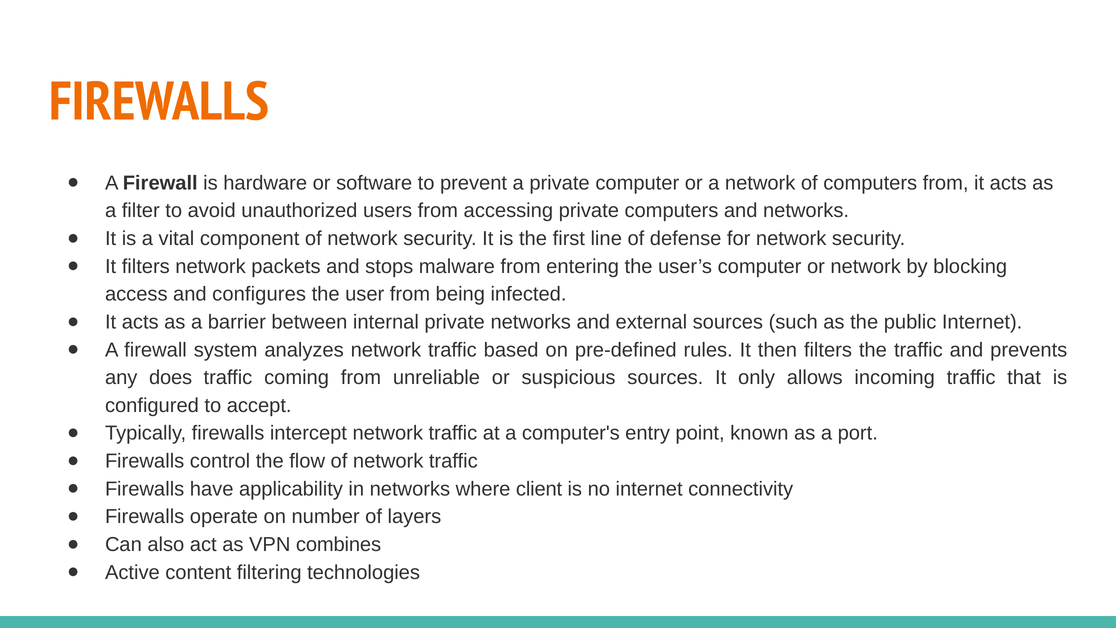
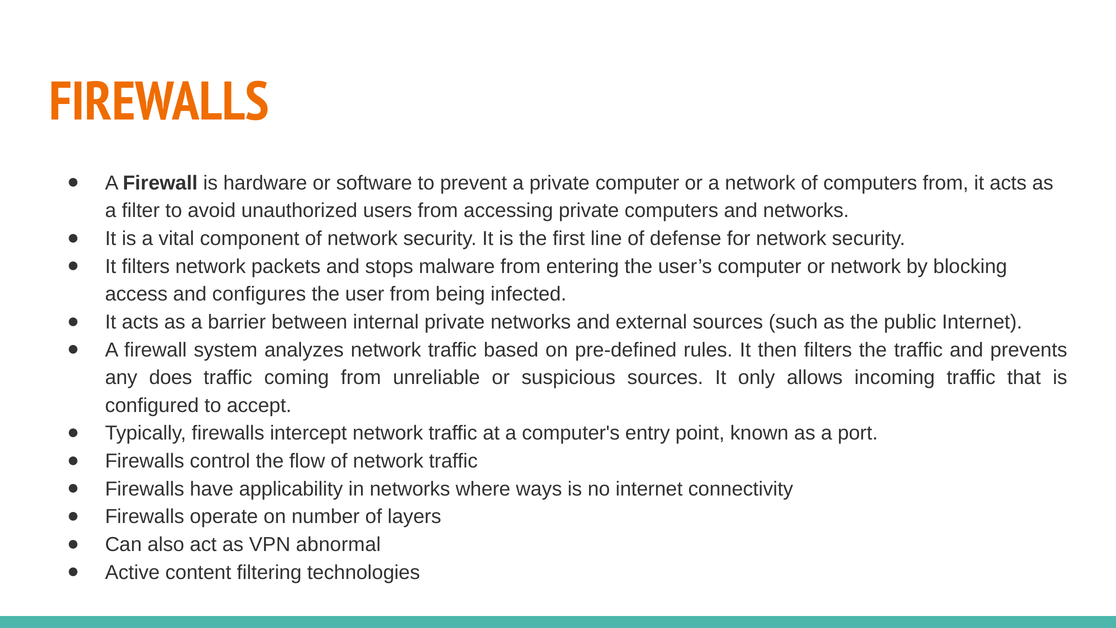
client: client -> ways (539, 489)
combines: combines -> abnormal (338, 544)
